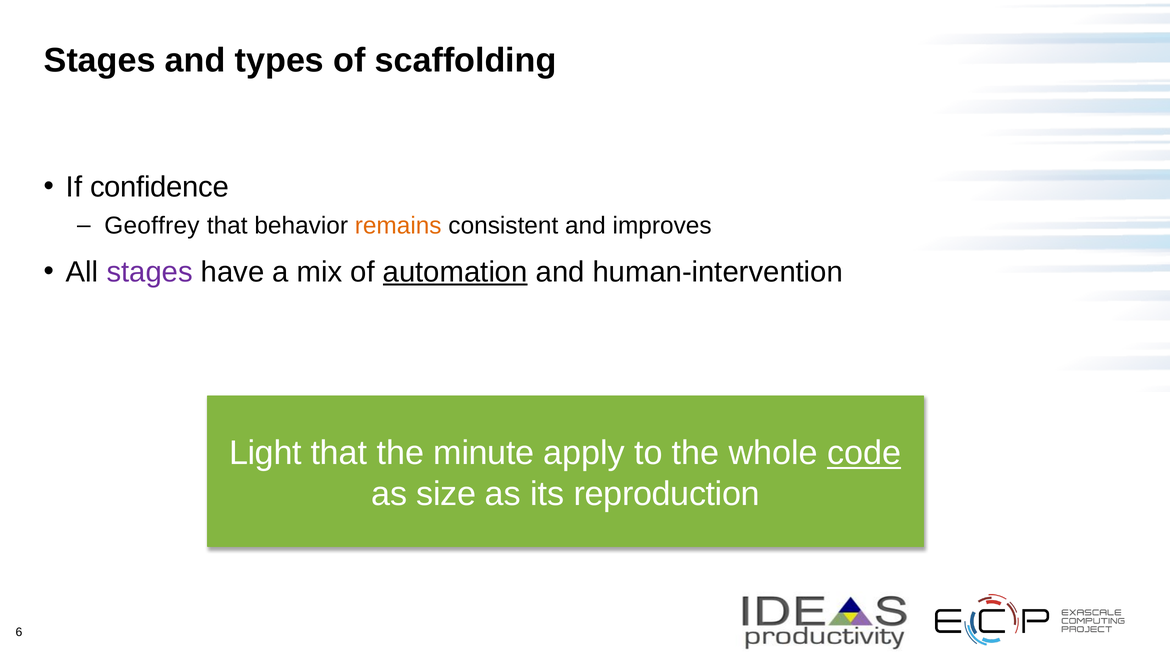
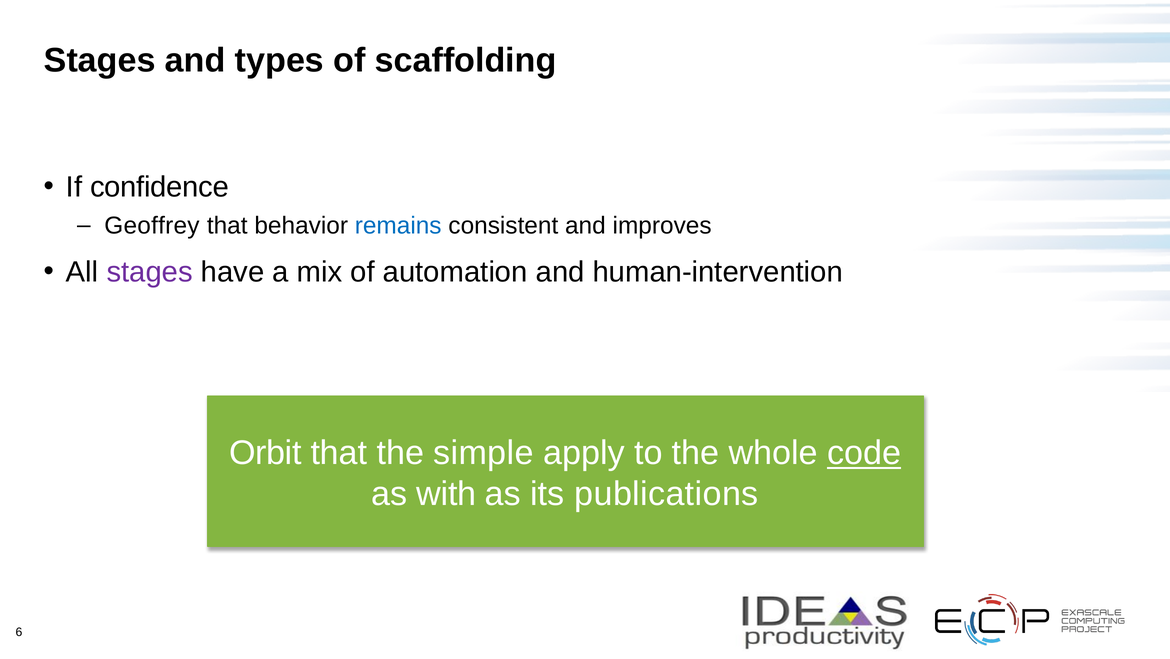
remains colour: orange -> blue (398, 226)
automation underline: present -> none (455, 272)
Light: Light -> Orbit (265, 453)
minute: minute -> simple (484, 453)
size: size -> with (446, 494)
reproduction: reproduction -> publications (666, 494)
